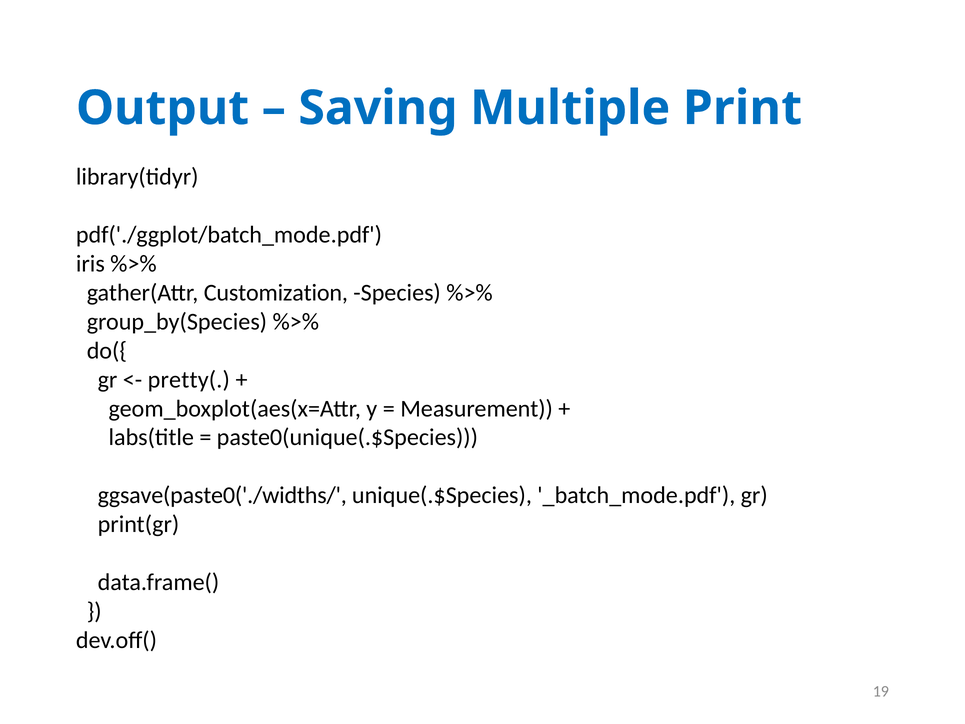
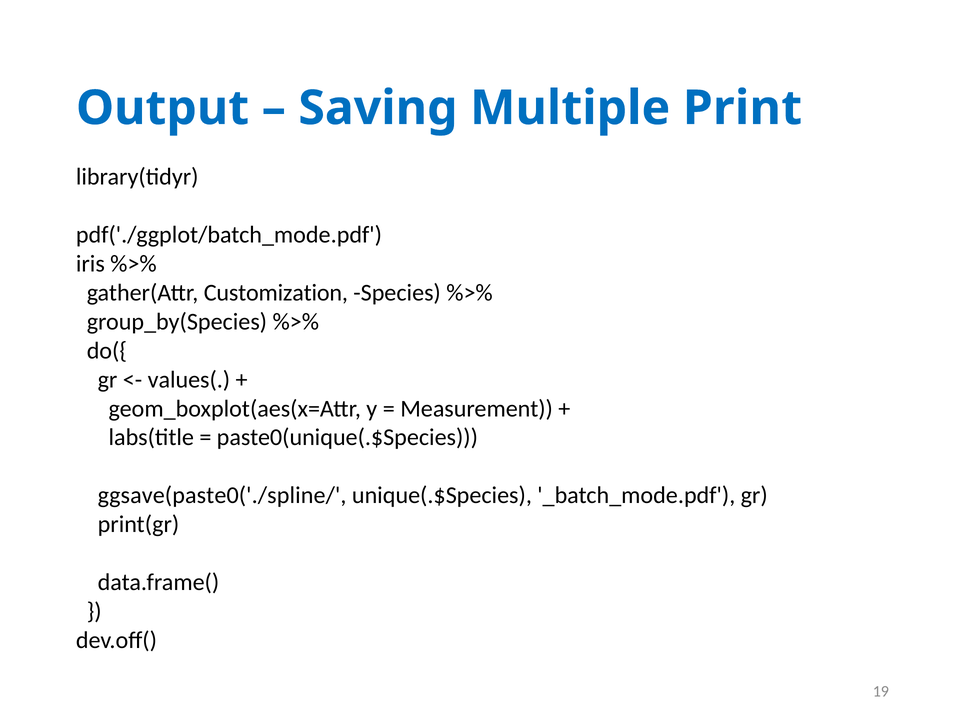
pretty(: pretty( -> values( (189, 379)
ggsave(paste0('./widths/: ggsave(paste0('./widths/ -> ggsave(paste0('./spline/ (222, 495)
